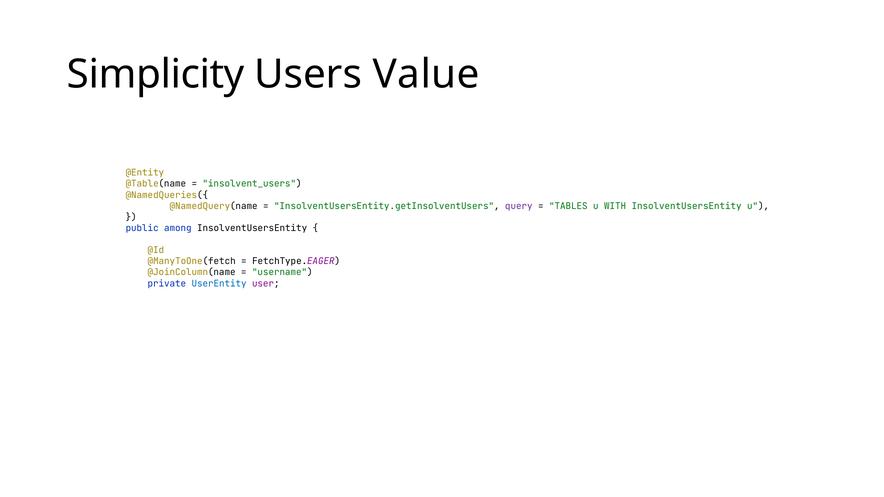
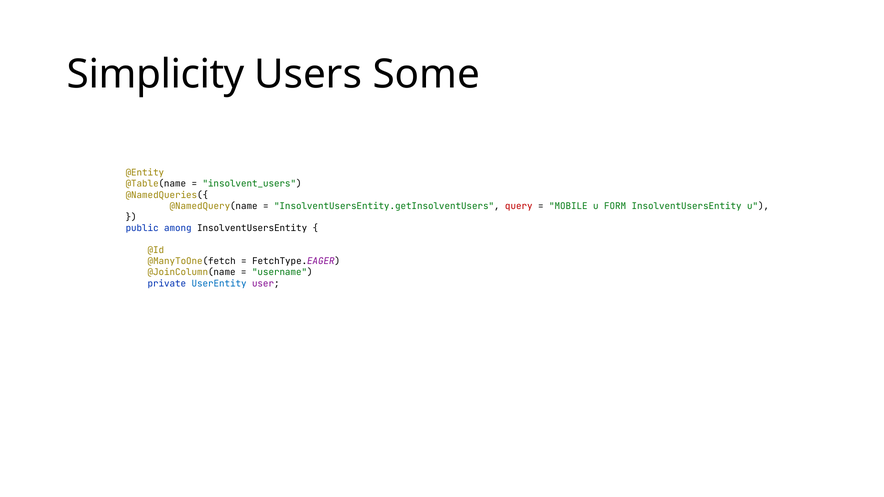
Value: Value -> Some (426, 74)
query colour: purple -> red (519, 206)
TABLES: TABLES -> MOBILE (568, 206)
WITH: WITH -> FORM (615, 206)
